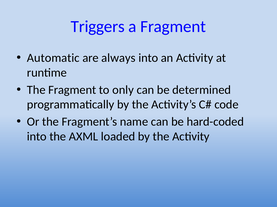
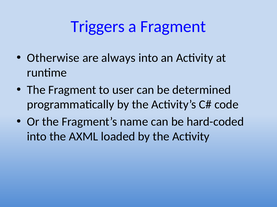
Automatic: Automatic -> Otherwise (53, 58)
only: only -> user (123, 90)
